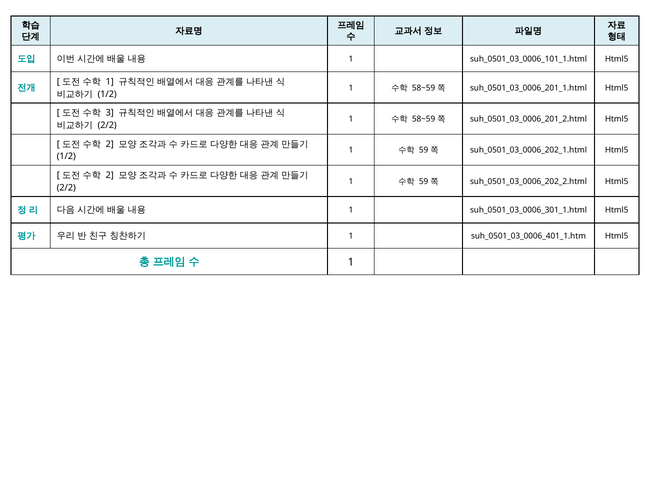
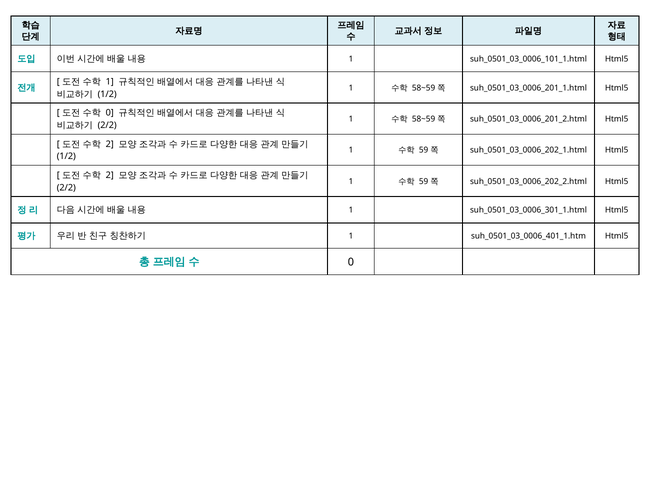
3: 3 -> 0 (110, 113)
1: 1 -> 0 (351, 262)
